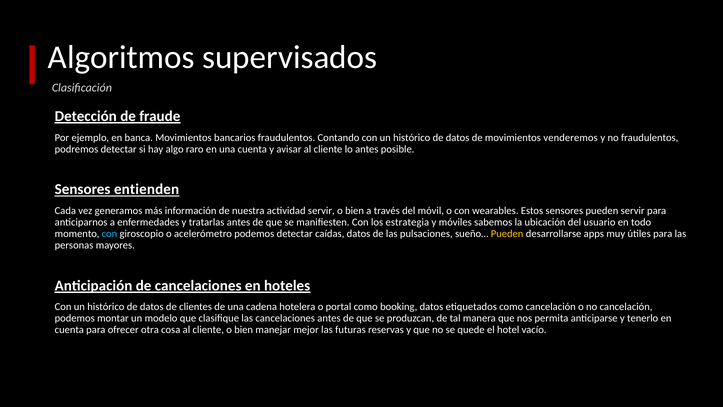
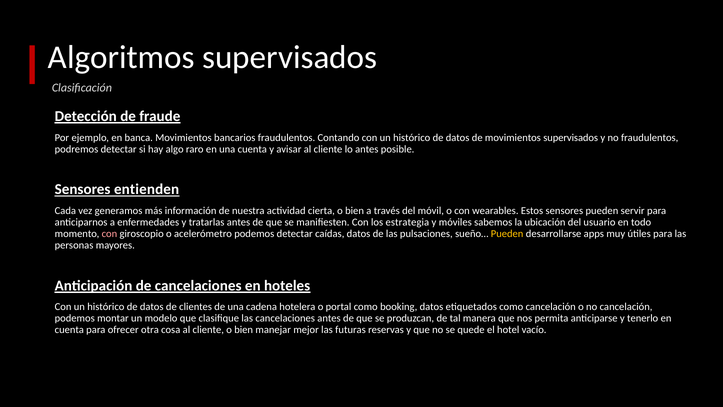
movimientos venderemos: venderemos -> supervisados (571, 138)
actividad servir: servir -> cierta (321, 211)
con colour: light blue -> pink (109, 234)
